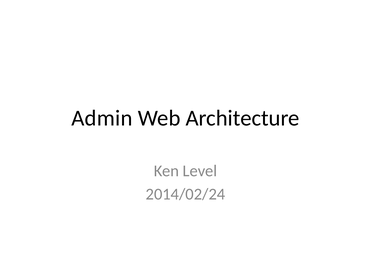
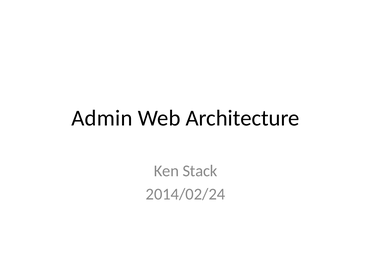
Level: Level -> Stack (200, 171)
